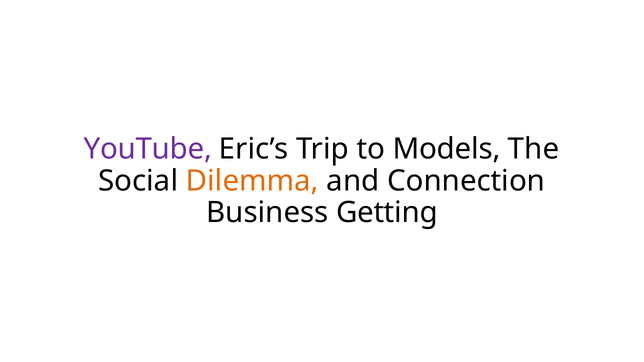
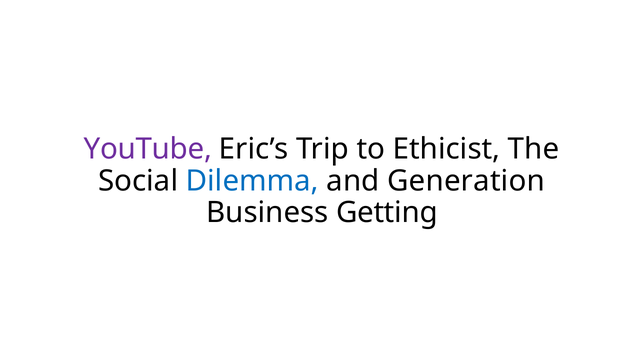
Models: Models -> Ethicist (447, 149)
Dilemma colour: orange -> blue (252, 181)
Connection: Connection -> Generation (466, 181)
